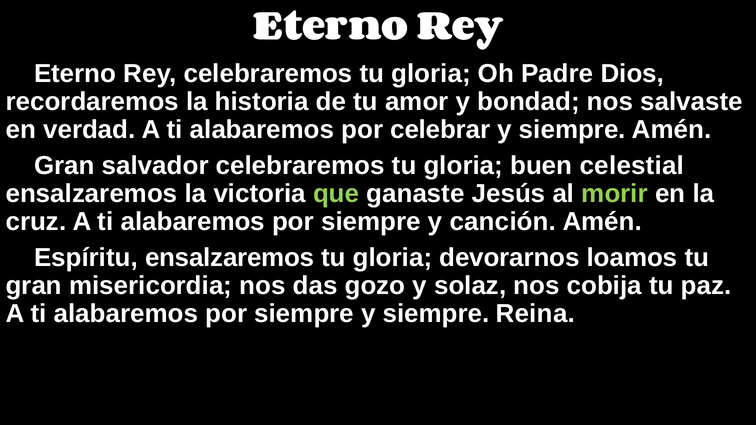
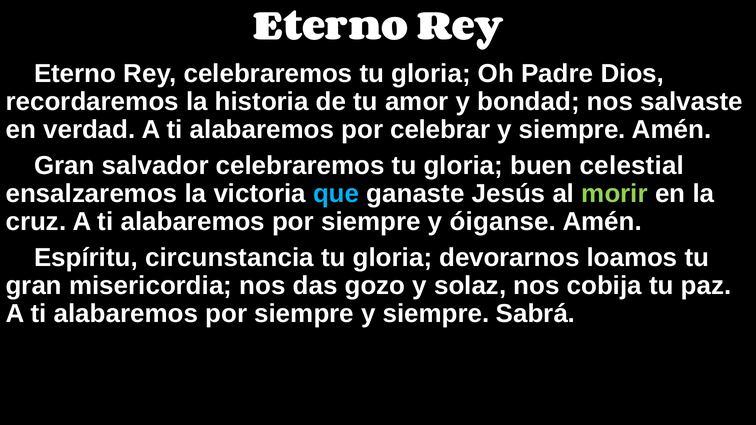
que colour: light green -> light blue (336, 194)
canción: canción -> óiganse (503, 222)
Espíritu ensalzaremos: ensalzaremos -> circunstancia (229, 258)
Reina: Reina -> Sabrá (535, 314)
